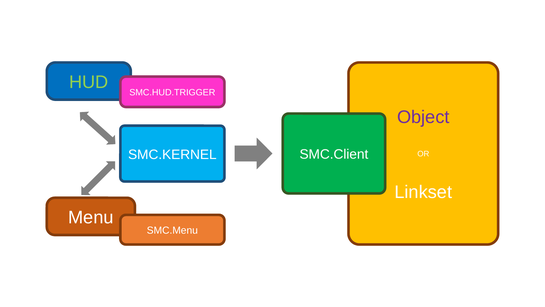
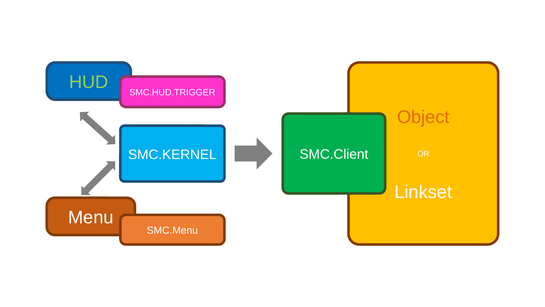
Object colour: purple -> orange (423, 117)
